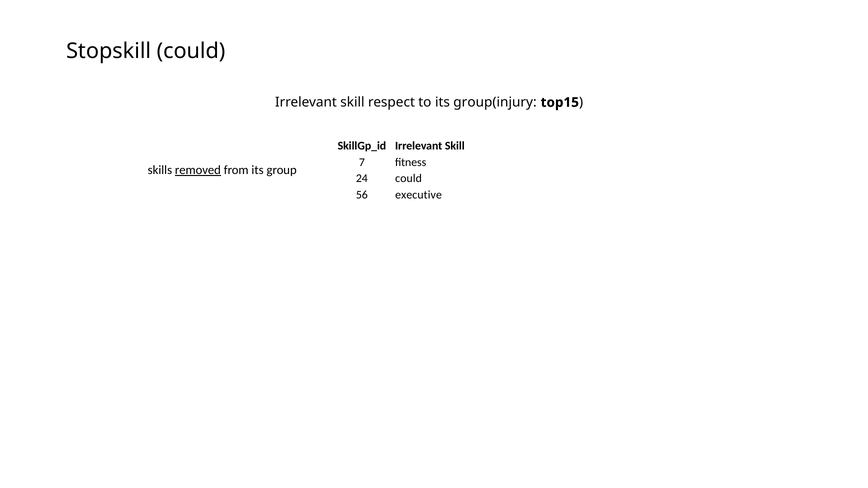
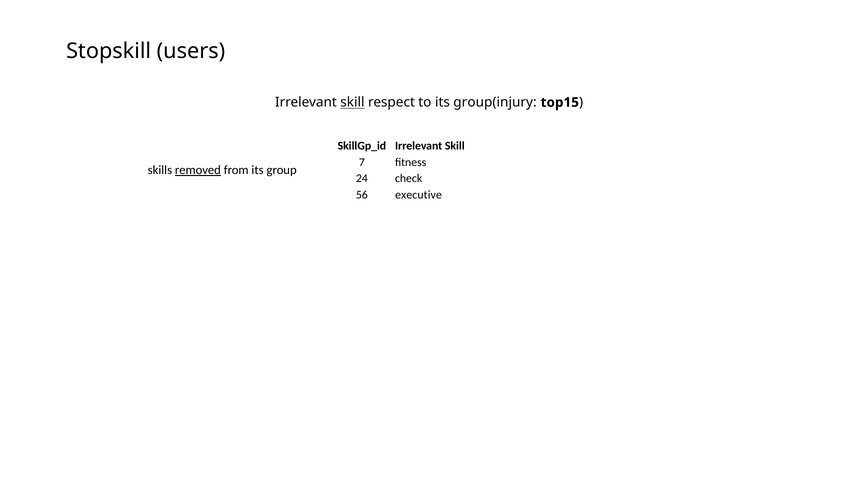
Stopskill could: could -> users (191, 51)
skill underline: none -> present (352, 102)
24 could: could -> check (409, 179)
